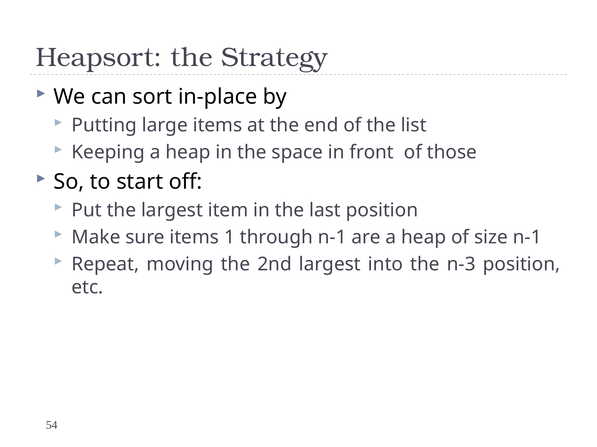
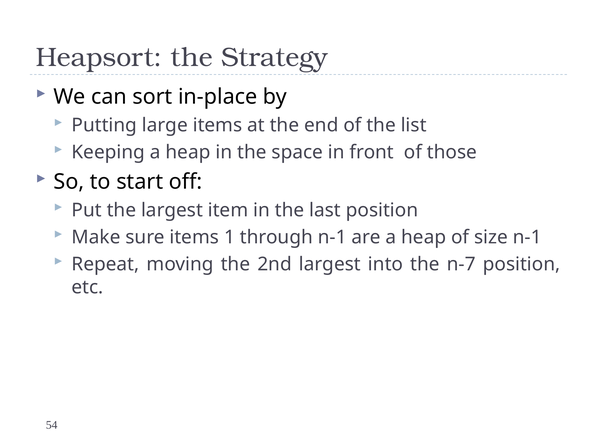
n-3: n-3 -> n-7 (461, 265)
